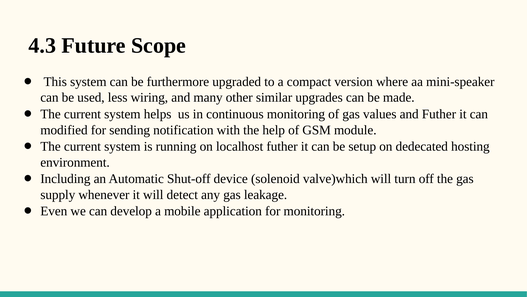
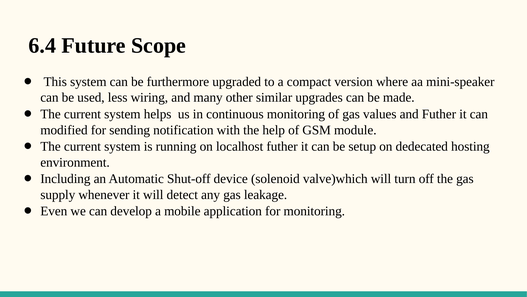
4.3: 4.3 -> 6.4 (42, 46)
